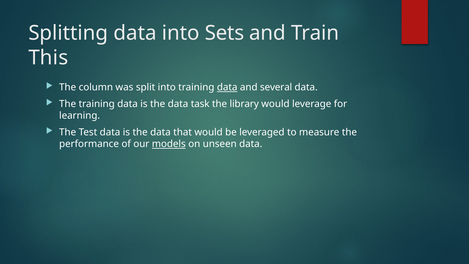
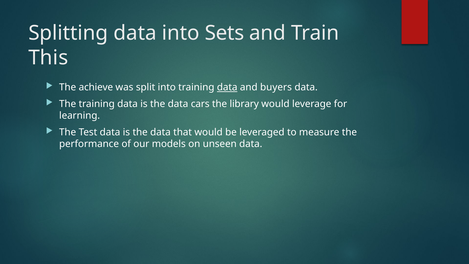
column: column -> achieve (96, 87)
several: several -> buyers (276, 87)
task: task -> cars (200, 104)
models underline: present -> none (169, 144)
